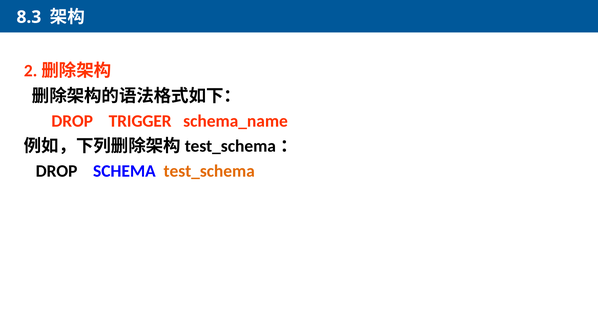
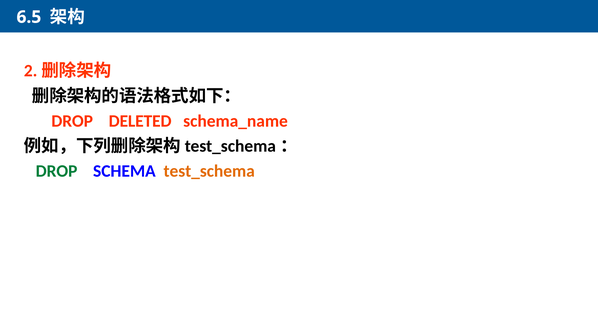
8.3: 8.3 -> 6.5 (29, 17)
TRIGGER: TRIGGER -> DELETED (140, 121)
DROP colour: black -> green (57, 171)
